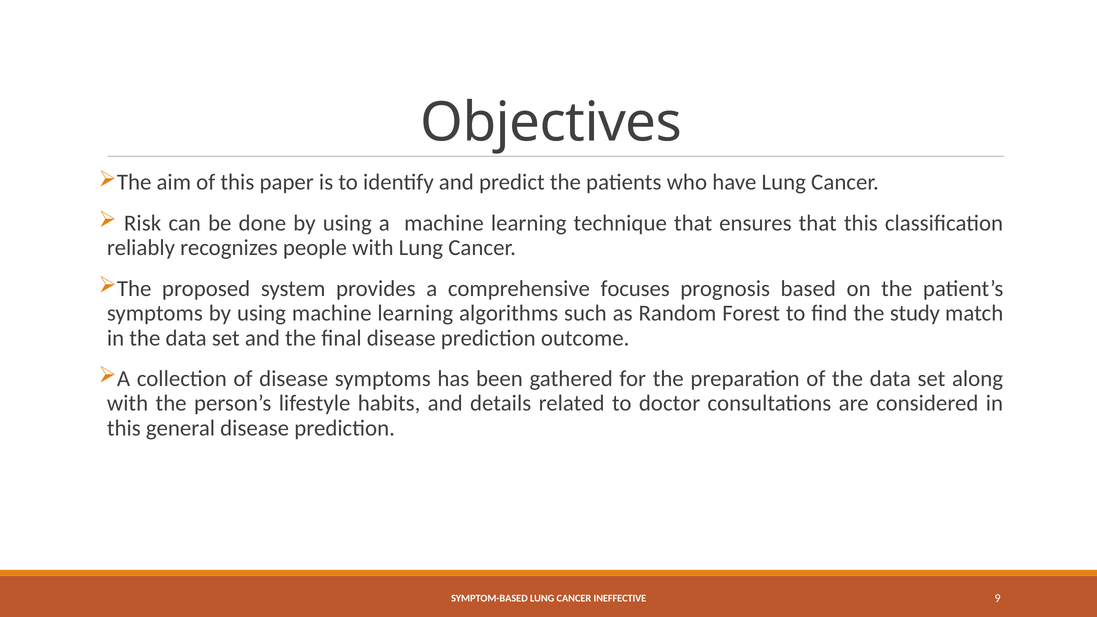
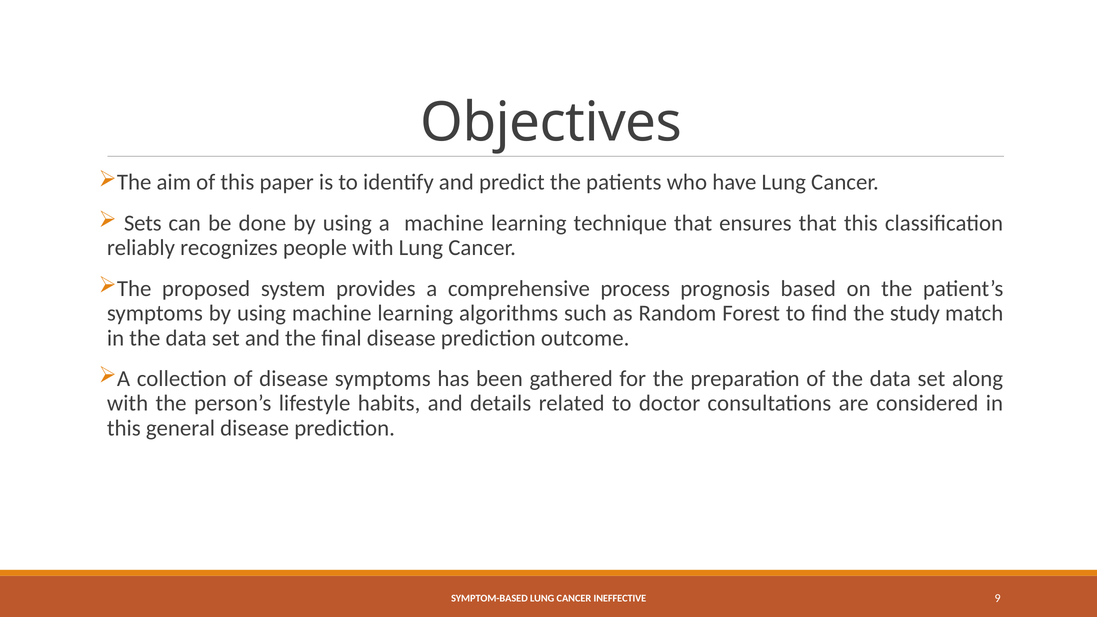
Risk: Risk -> Sets (143, 223)
focuses: focuses -> process (635, 289)
